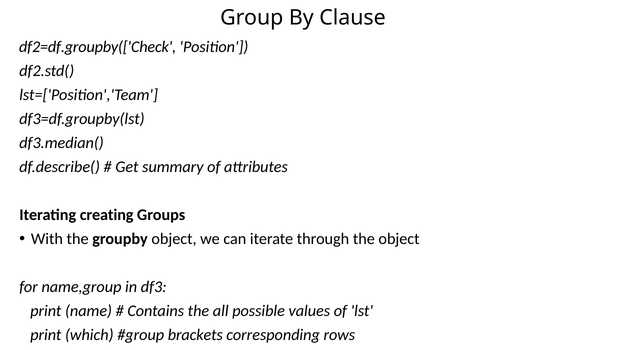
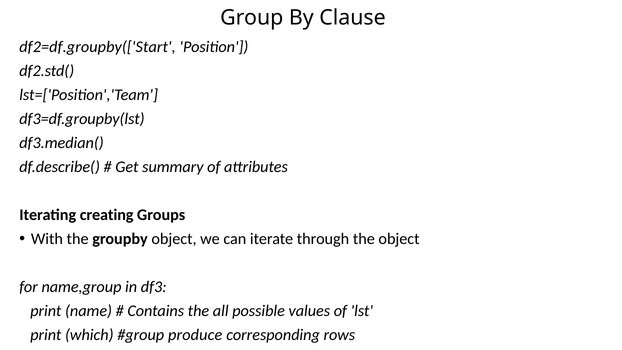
df2=df.groupby(['Check: df2=df.groupby(['Check -> df2=df.groupby(['Start (98, 47)
brackets: brackets -> produce (195, 335)
